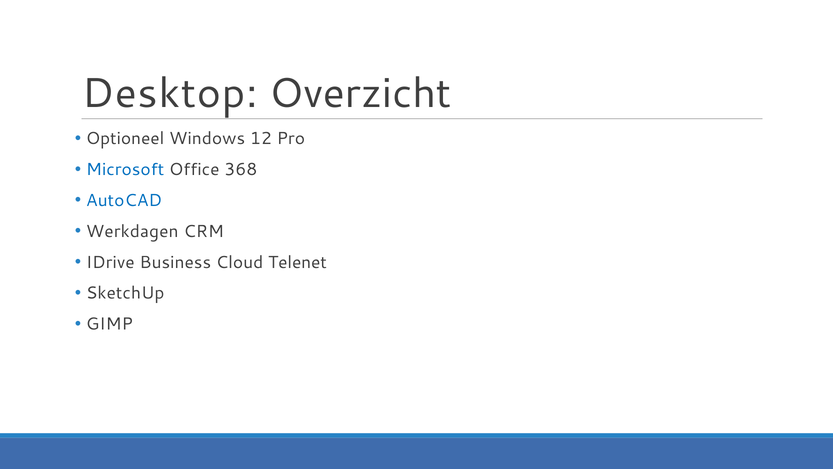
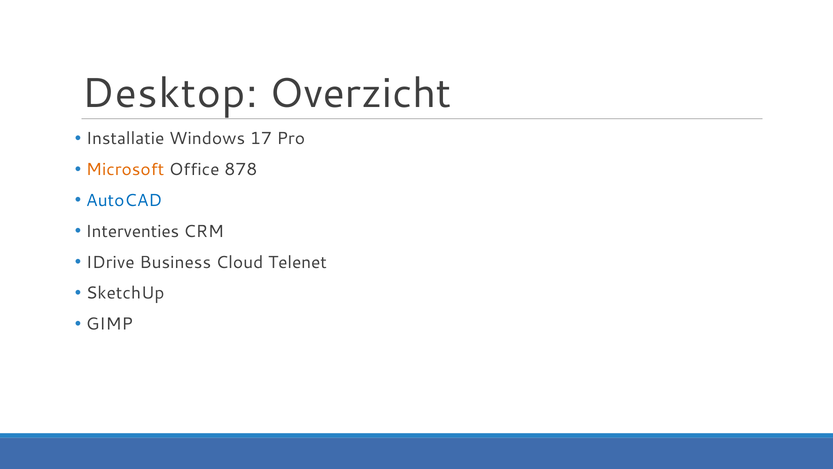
Optioneel: Optioneel -> Installatie (125, 139)
12: 12 -> 17 (261, 139)
Microsoft colour: blue -> orange (125, 169)
368: 368 -> 878 (241, 169)
Werkdagen: Werkdagen -> Interventies (132, 231)
